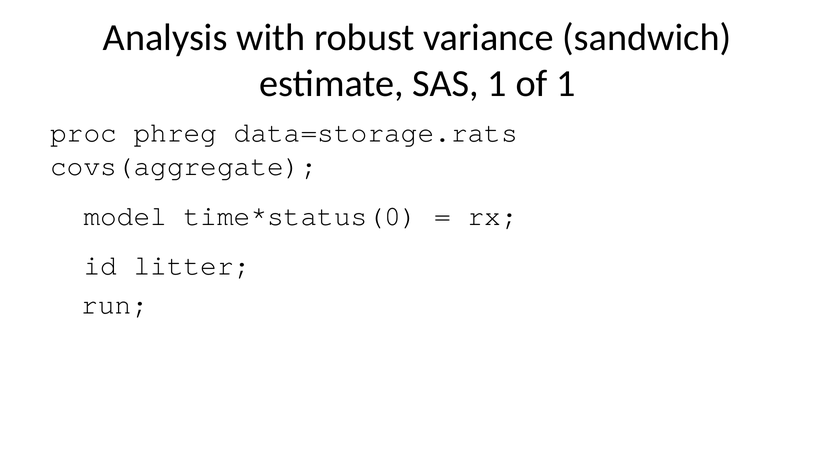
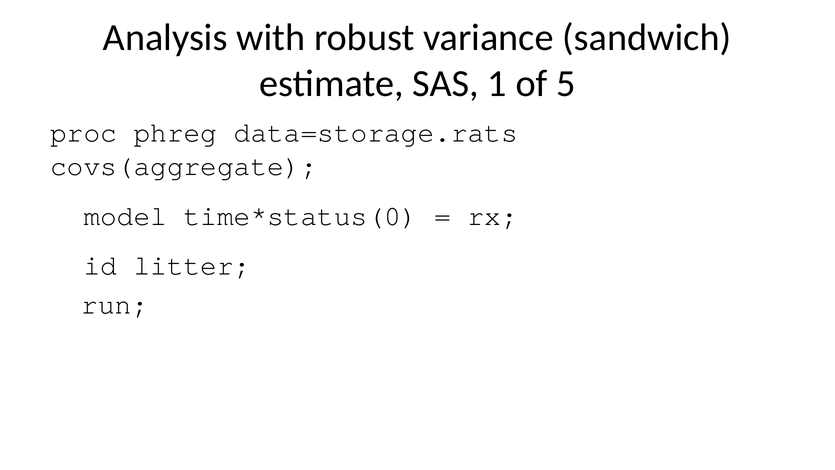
of 1: 1 -> 5 (566, 84)
